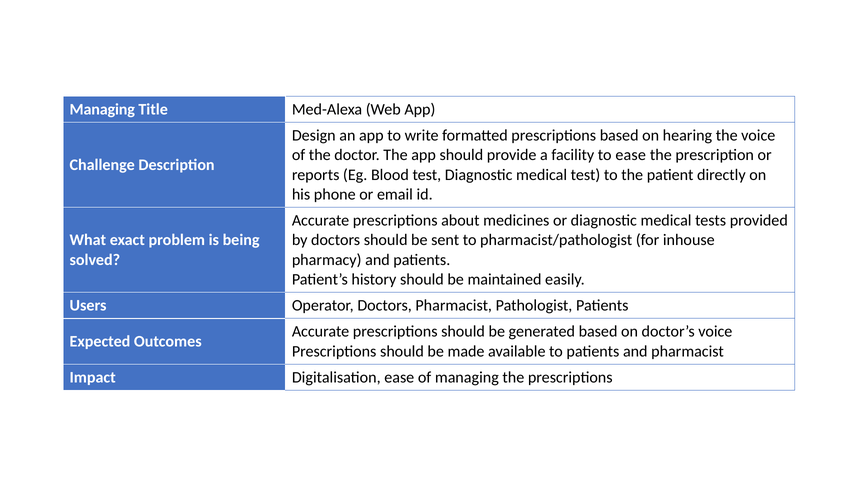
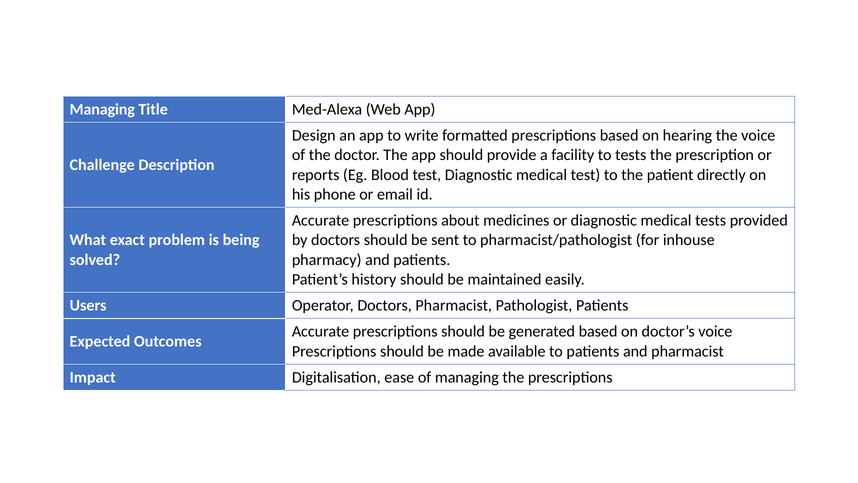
to ease: ease -> tests (631, 155)
